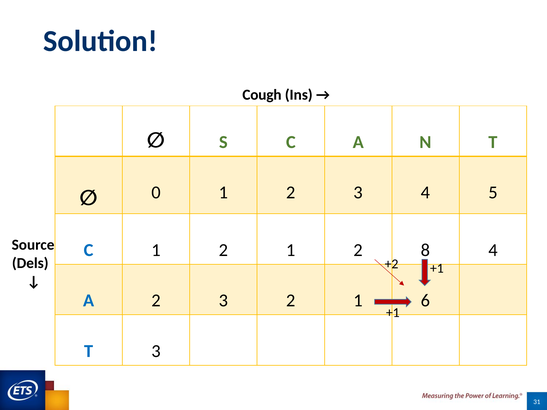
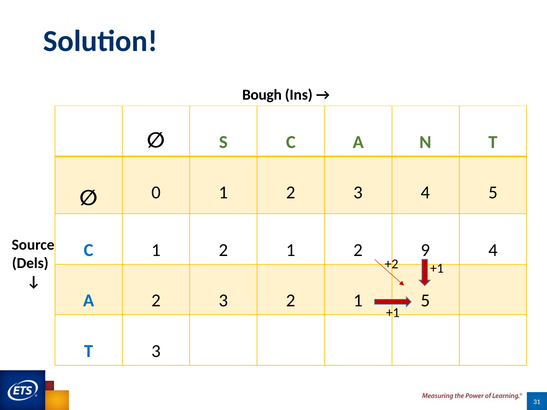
Cough: Cough -> Bough (262, 95)
8: 8 -> 9 (426, 250)
1 6: 6 -> 5 (426, 301)
